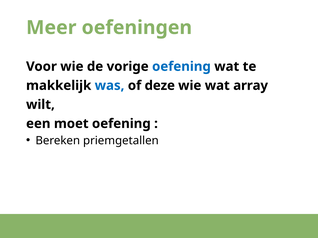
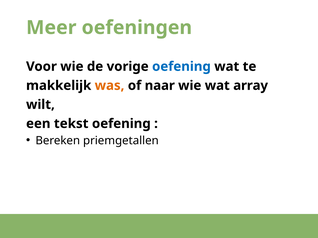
was colour: blue -> orange (110, 86)
deze: deze -> naar (160, 86)
moet: moet -> tekst (71, 124)
